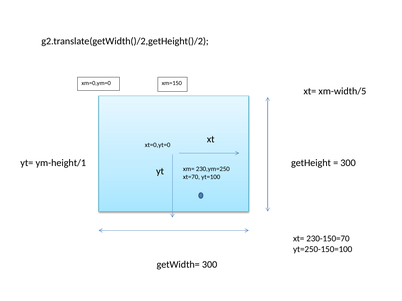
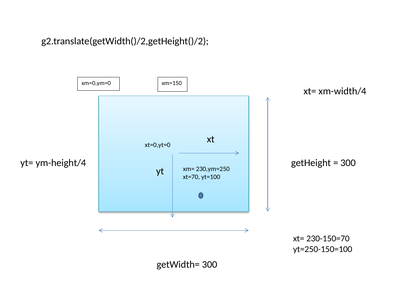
xm-width/5: xm-width/5 -> xm-width/4 (342, 91)
ym-height/1: ym-height/1 -> ym-height/4 (61, 163)
